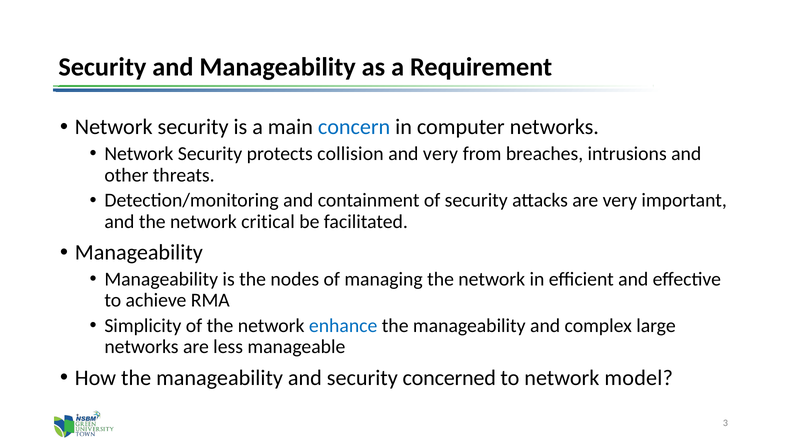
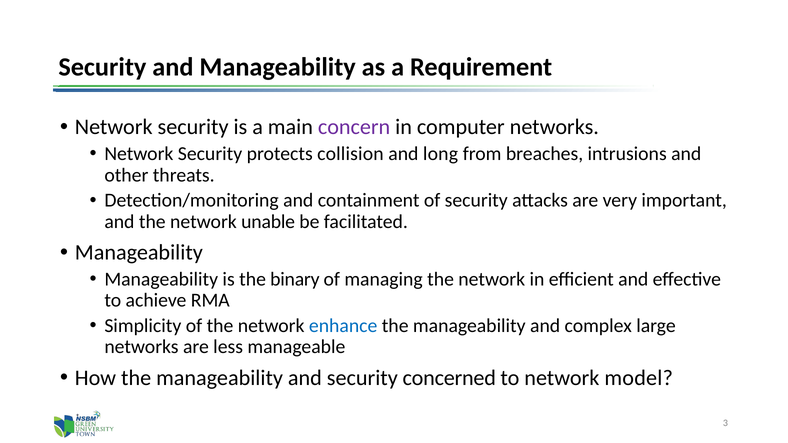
concern colour: blue -> purple (354, 127)
and very: very -> long (440, 154)
critical: critical -> unable (268, 222)
nodes: nodes -> binary (295, 279)
